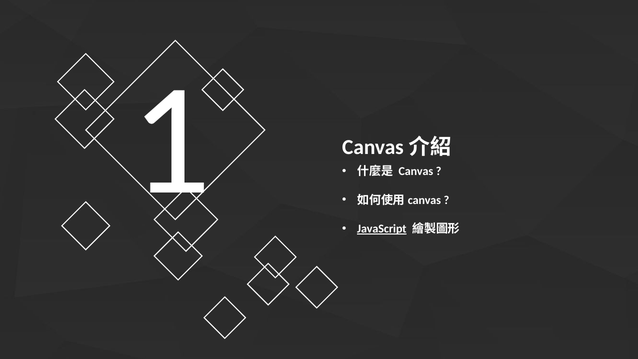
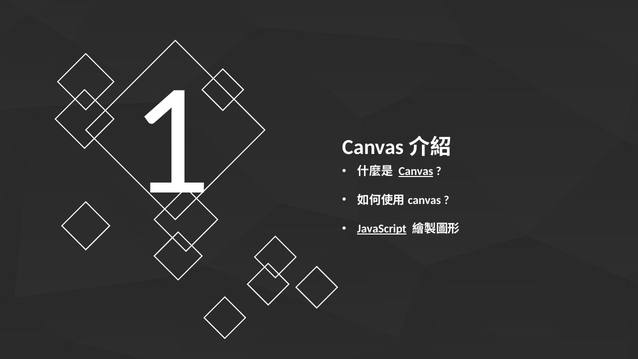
Canvas underline: none -> present (416, 171)
